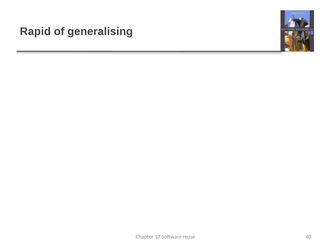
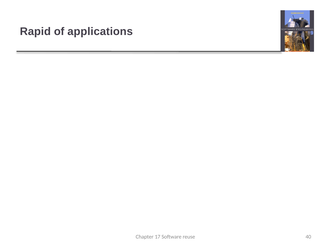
generalising: generalising -> applications (100, 31)
